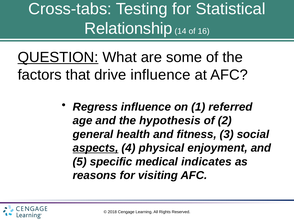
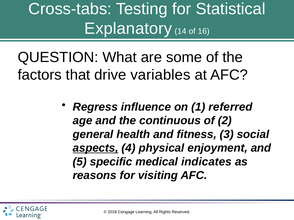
Relationship: Relationship -> Explanatory (128, 29)
QUESTION underline: present -> none (58, 57)
drive influence: influence -> variables (160, 75)
hypothesis: hypothesis -> continuous (170, 121)
